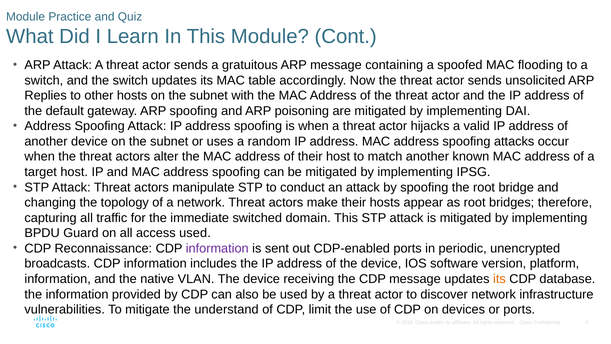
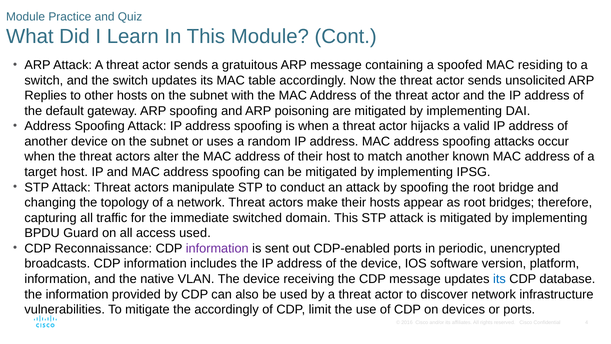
flooding: flooding -> residing (540, 65)
its colour: orange -> blue (499, 279)
the understand: understand -> accordingly (227, 309)
